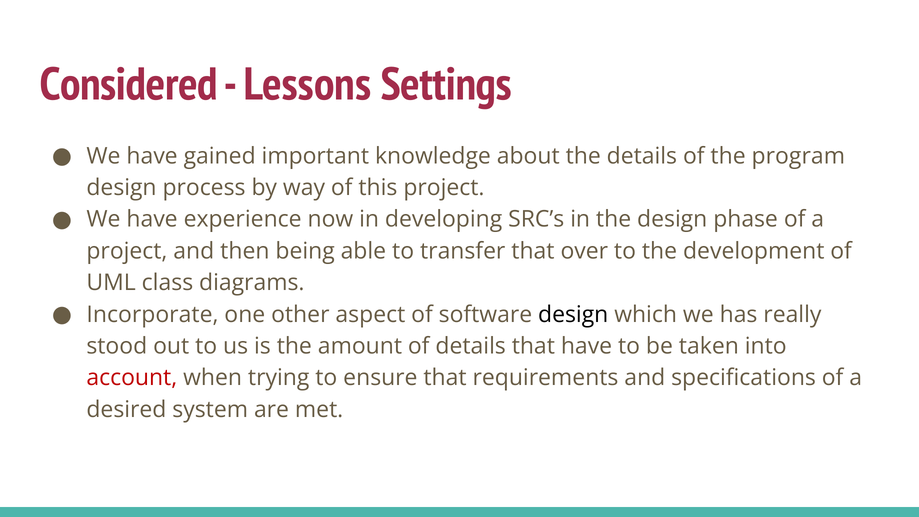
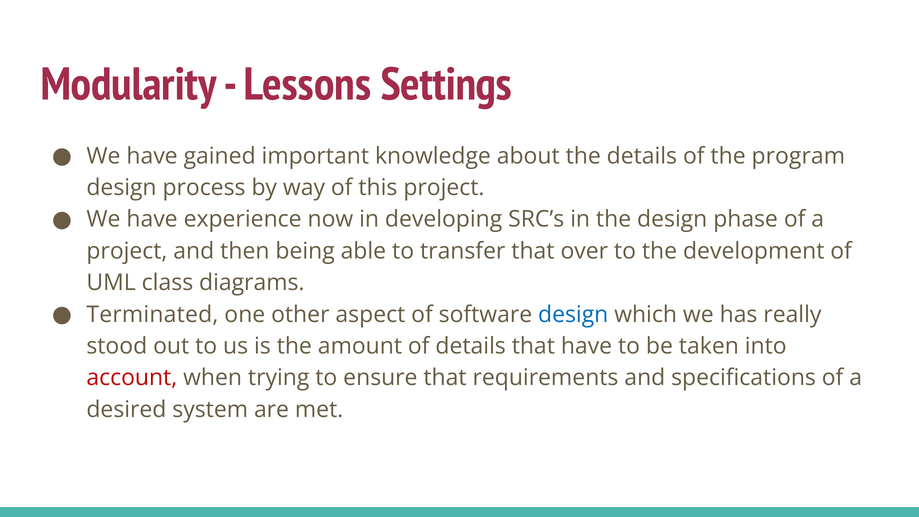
Considered: Considered -> Modularity (129, 85)
Incorporate: Incorporate -> Terminated (152, 314)
design colour: black -> blue (573, 314)
